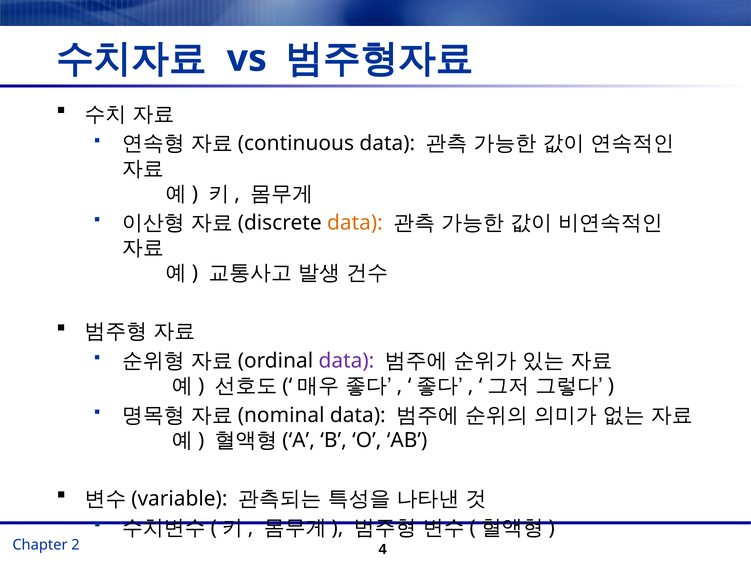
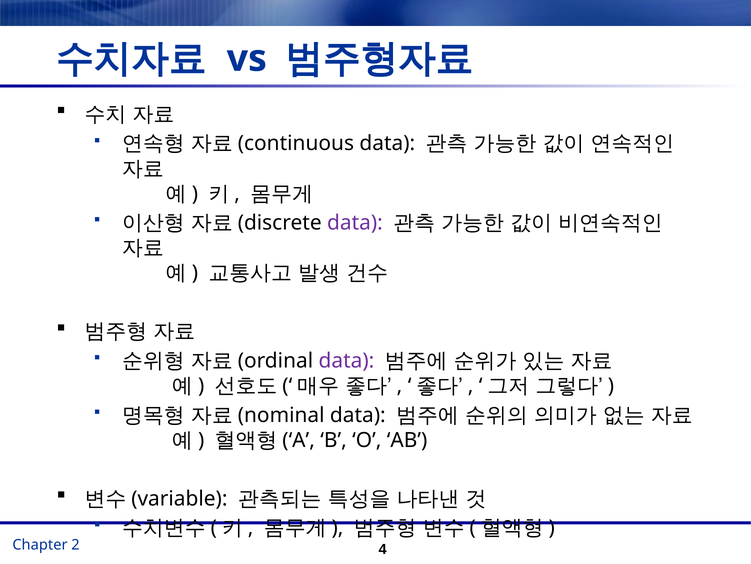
data colour: orange -> purple (355, 223)
